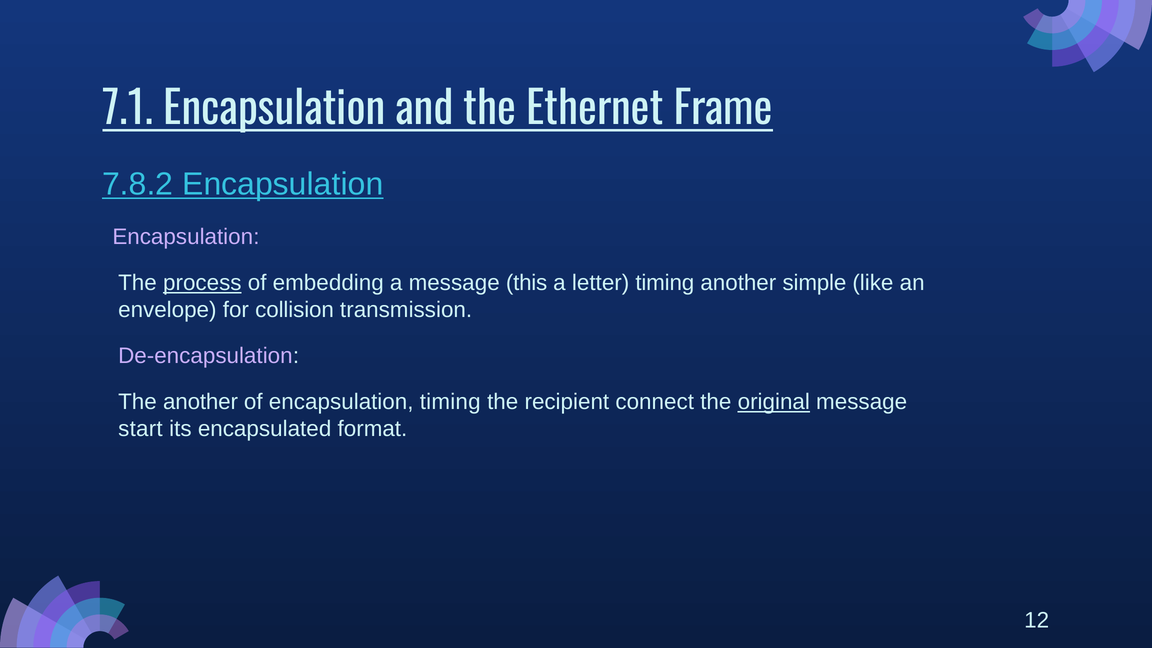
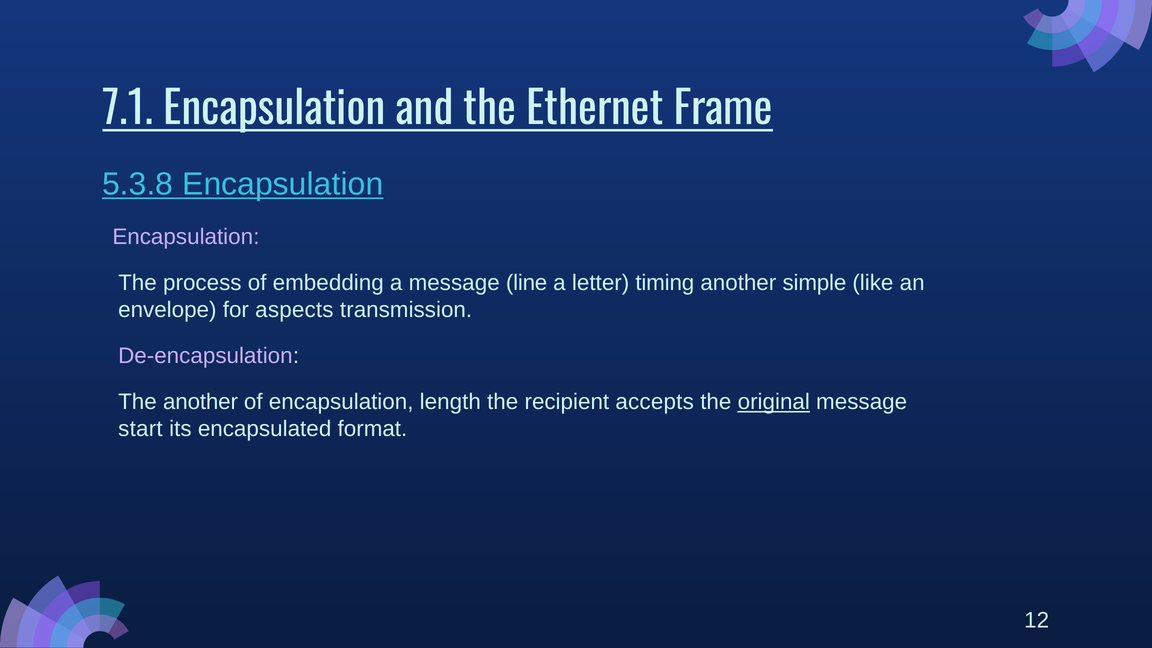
7.8.2: 7.8.2 -> 5.3.8 (138, 184)
process underline: present -> none (202, 283)
this: this -> line (527, 283)
collision: collision -> aspects (294, 310)
encapsulation timing: timing -> length (450, 402)
connect: connect -> accepts (655, 402)
